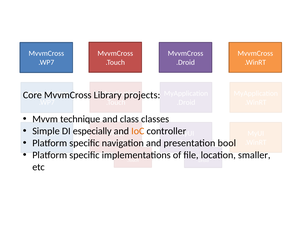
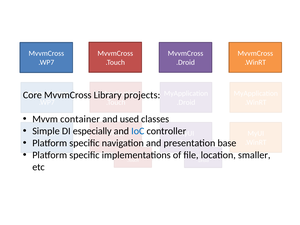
technique: technique -> container (80, 119)
class: class -> used (129, 119)
IoC colour: orange -> blue (138, 131)
bool: bool -> base (227, 143)
